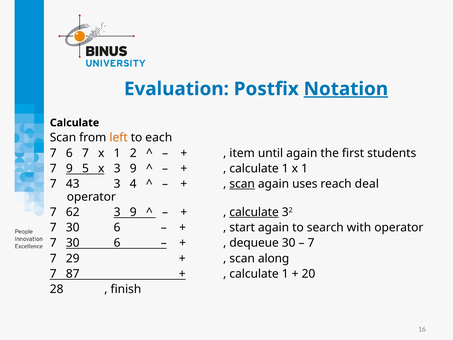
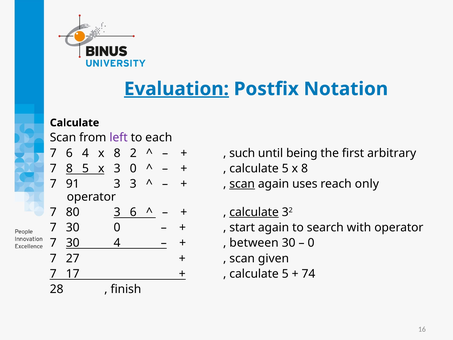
Evaluation underline: none -> present (176, 89)
Notation underline: present -> none (346, 89)
left colour: orange -> purple (119, 138)
6 7: 7 -> 4 (85, 153)
1: 1 -> 8 (117, 153)
item: item -> such (242, 153)
until again: again -> being (302, 153)
students: students -> arbitrary (392, 153)
7 9: 9 -> 8 (69, 168)
x 3 9: 9 -> 0 (133, 168)
1: 1 -> 5 (285, 168)
1: 1 -> 8 (305, 168)
43: 43 -> 91 (73, 184)
3 4: 4 -> 3 (133, 184)
deal: deal -> only (367, 184)
62: 62 -> 80 (73, 212)
9: 9 -> 6 (133, 212)
6: 6 -> 0 (117, 227)
6: 6 -> 4 (117, 243)
dequeue: dequeue -> between (254, 243)
7: 7 -> 0 (311, 243)
29: 29 -> 27 (73, 258)
along: along -> given (273, 258)
87: 87 -> 17 (73, 274)
1: 1 -> 5 (285, 274)
20: 20 -> 74 (308, 274)
